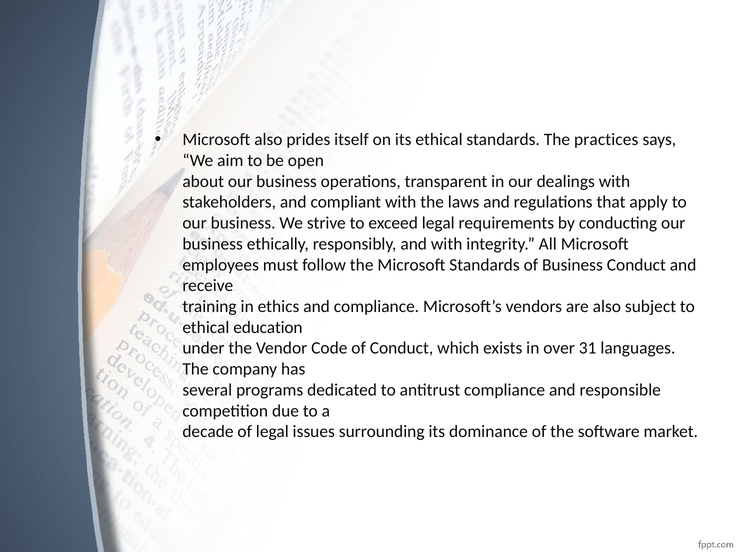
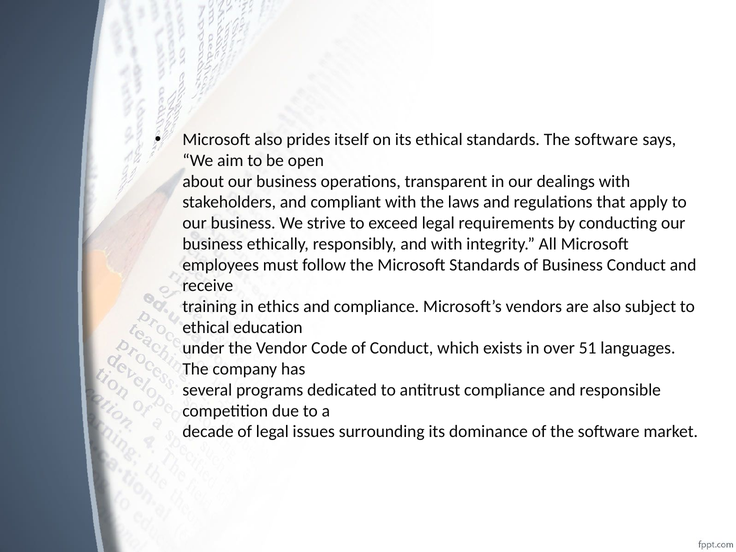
standards The practices: practices -> software (606, 140)
31: 31 -> 51 (588, 348)
